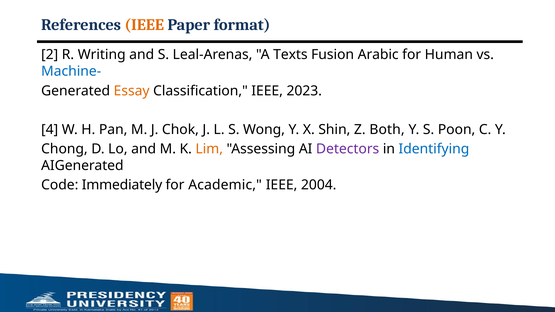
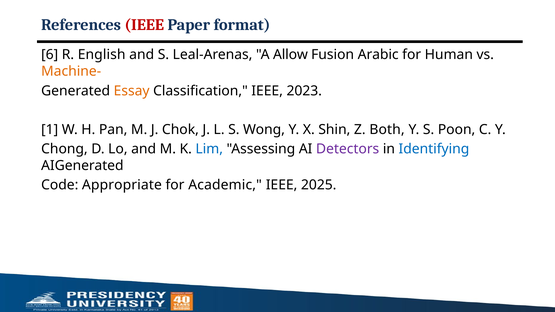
IEEE colour: orange -> red (144, 25)
2: 2 -> 6 (50, 55)
Writing: Writing -> English (102, 55)
Texts: Texts -> Allow (290, 55)
Machine- colour: blue -> orange (71, 71)
4: 4 -> 1 (50, 130)
Lim colour: orange -> blue (209, 149)
Immediately: Immediately -> Appropriate (122, 185)
2004: 2004 -> 2025 (319, 185)
